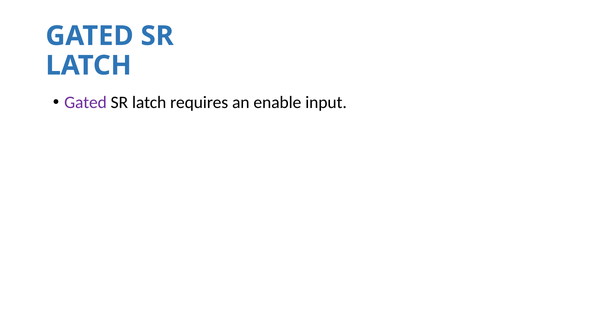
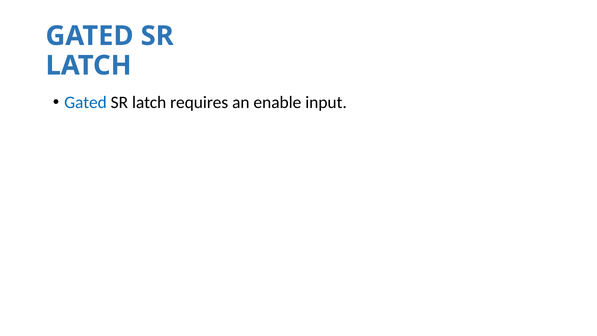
Gated colour: purple -> blue (85, 102)
